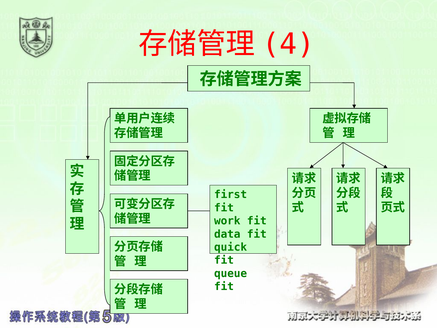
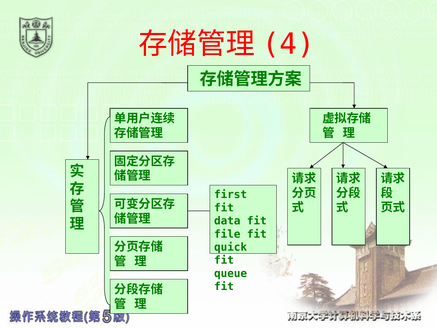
work: work -> data (227, 221)
data: data -> file (227, 234)
